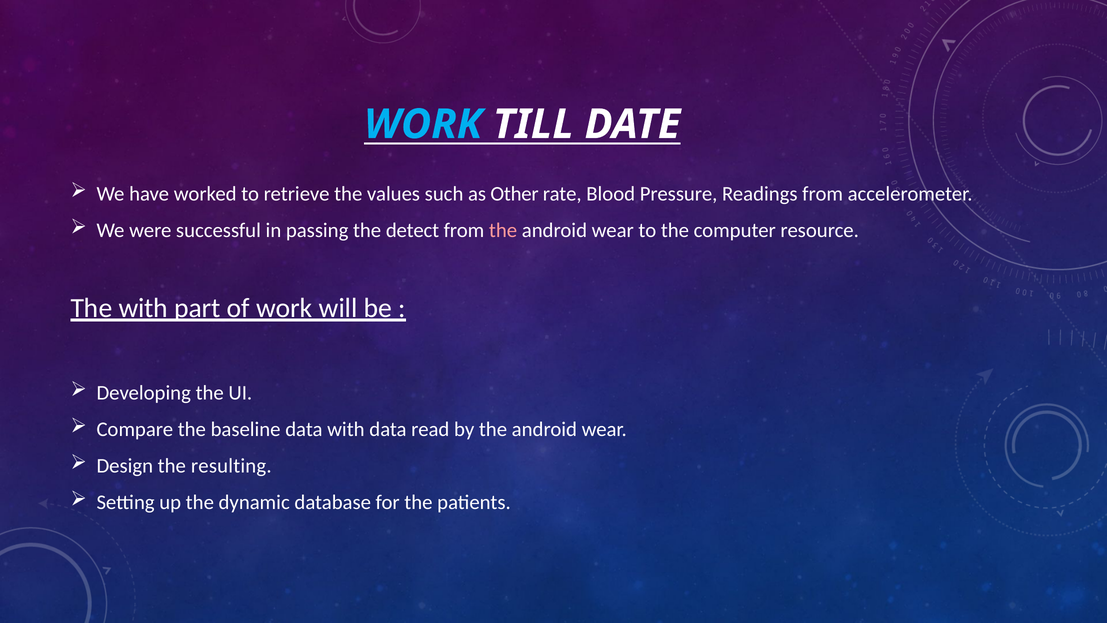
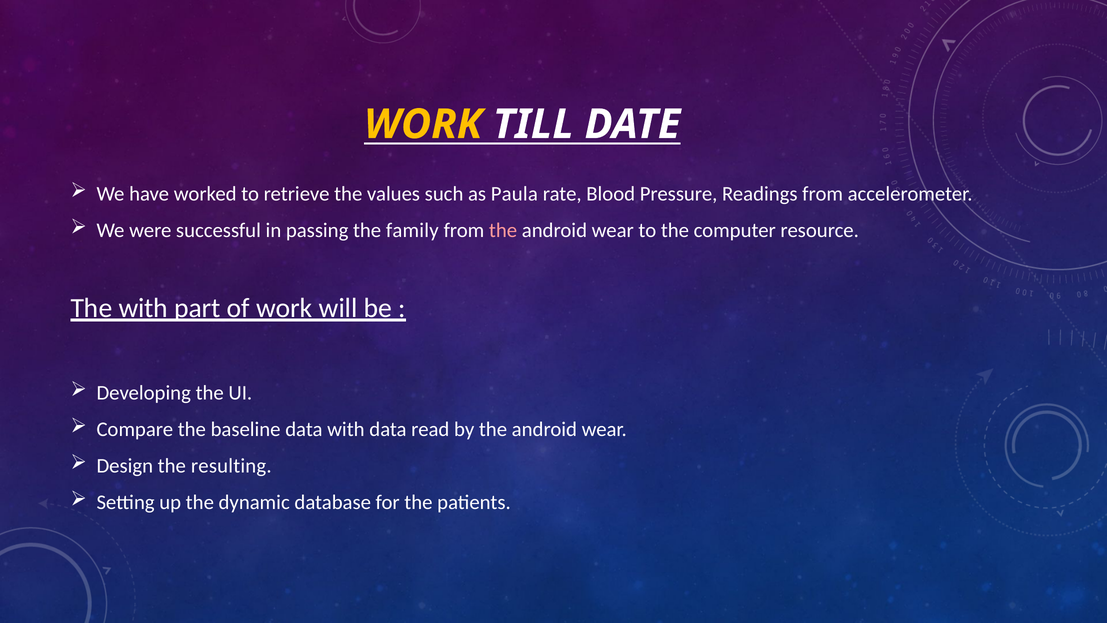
WORK colour: light blue -> yellow (423, 124)
Other: Other -> Paula (514, 194)
detect: detect -> family (412, 230)
